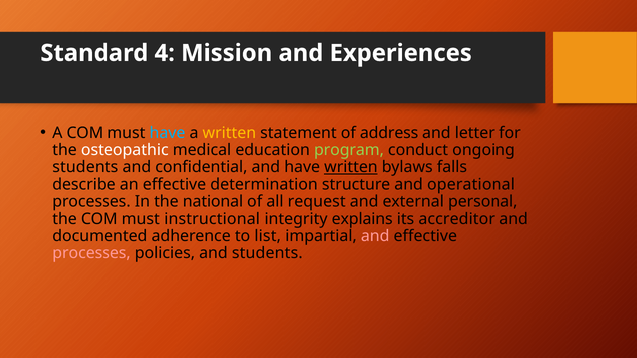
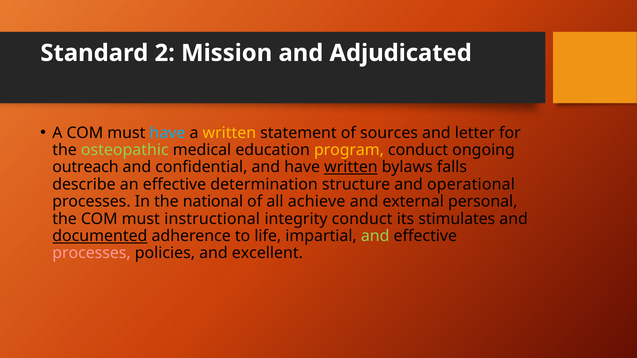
4: 4 -> 2 (165, 53)
Experiences: Experiences -> Adjudicated (401, 53)
address: address -> sources (389, 133)
osteopathic colour: white -> light green (125, 150)
program colour: light green -> yellow (349, 150)
students: students -> outreach (85, 167)
request: request -> achieve (317, 202)
integrity explains: explains -> conduct (362, 219)
accreditor: accreditor -> stimulates (457, 219)
documented underline: none -> present (100, 236)
list: list -> life (268, 236)
and colour: pink -> light green (375, 236)
and students: students -> excellent (267, 253)
